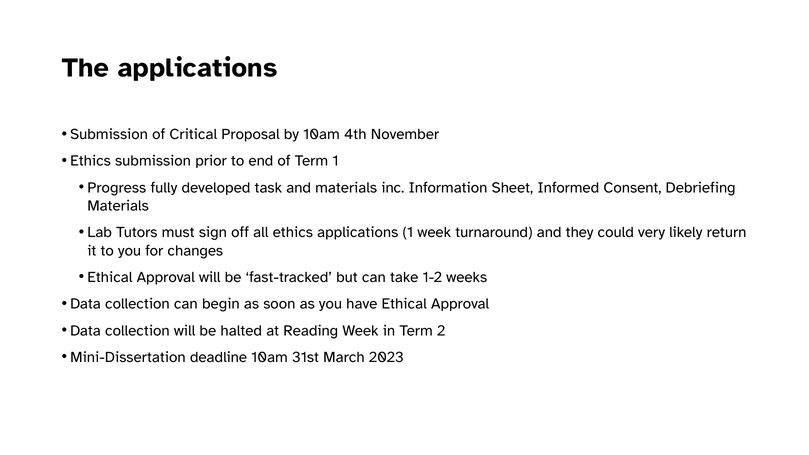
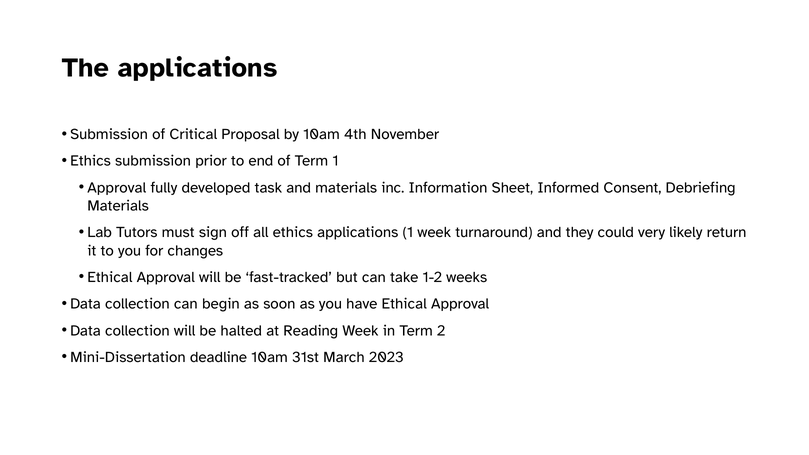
Progress: Progress -> Approval (117, 188)
